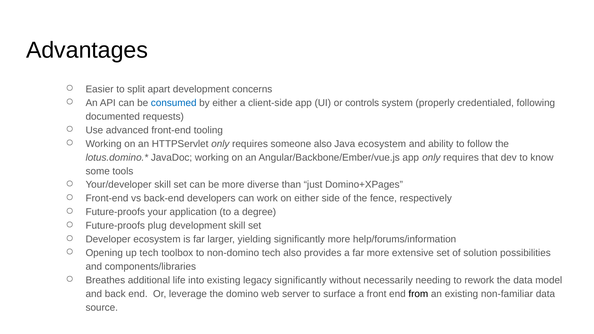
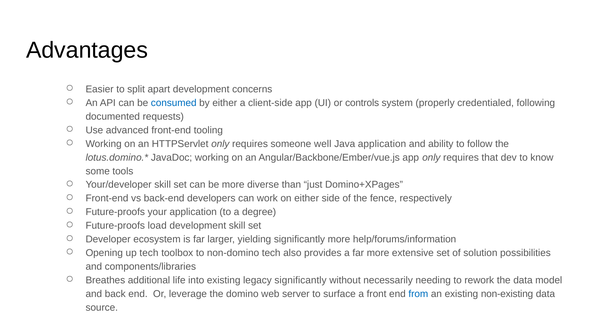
someone also: also -> well (323, 144)
Java ecosystem: ecosystem -> application (382, 144)
plug: plug -> load (157, 226)
from colour: black -> blue (418, 294)
non-familiar: non-familiar -> non-existing (507, 294)
